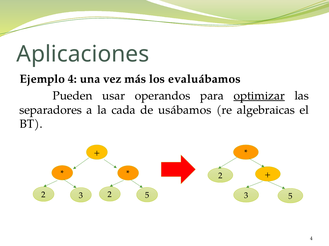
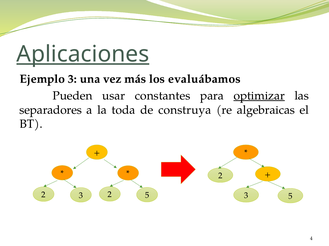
Aplicaciones underline: none -> present (83, 54)
Ejemplo 4: 4 -> 3 (72, 79)
operandos: operandos -> constantes (163, 96)
cada: cada -> toda (123, 110)
usábamos: usábamos -> construya (185, 110)
